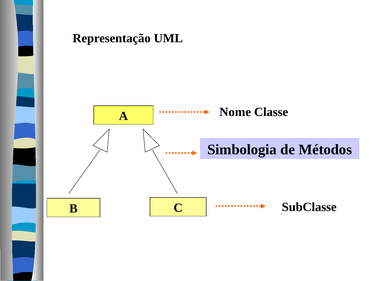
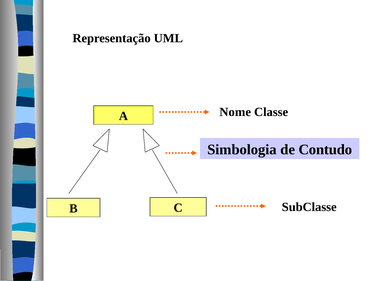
Métodos: Métodos -> Contudo (325, 150)
